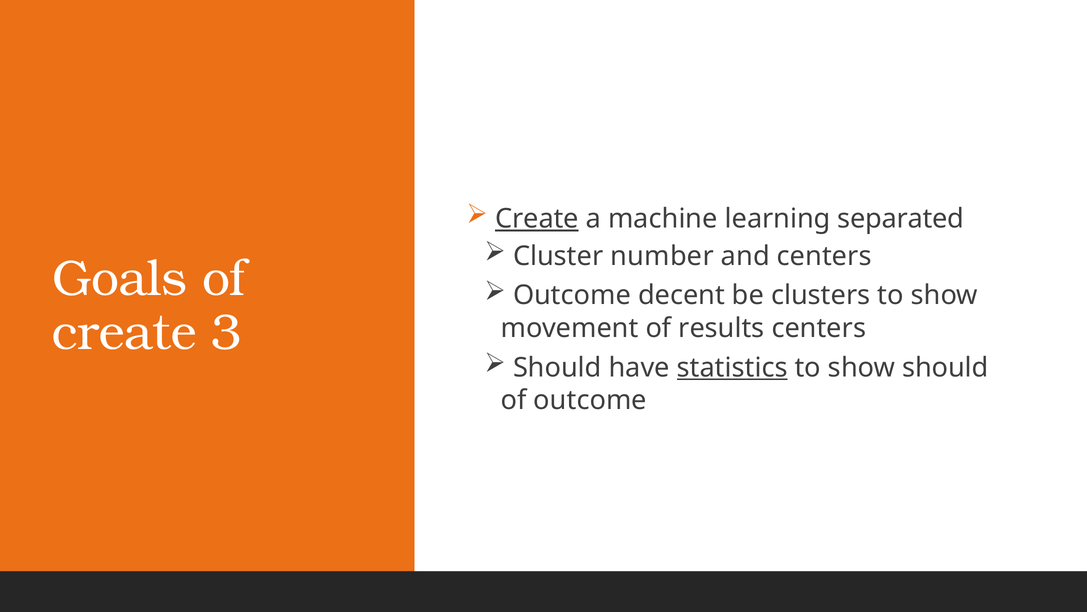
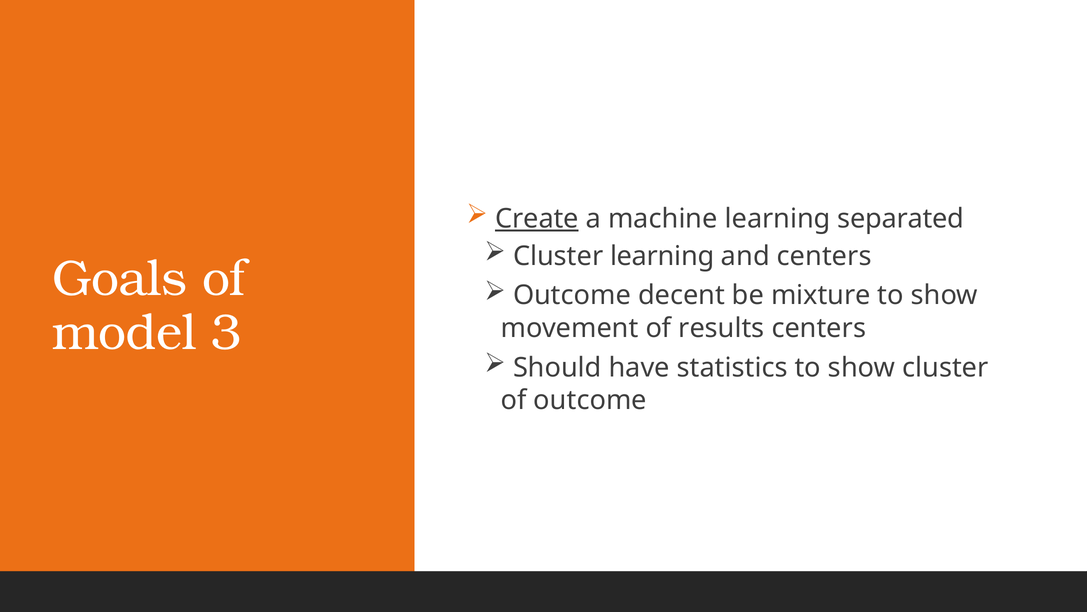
Cluster number: number -> learning (662, 256)
clusters: clusters -> mixture (821, 295)
create: create -> model (124, 332)
statistics underline: present -> none (732, 367)
show should: should -> cluster (945, 367)
